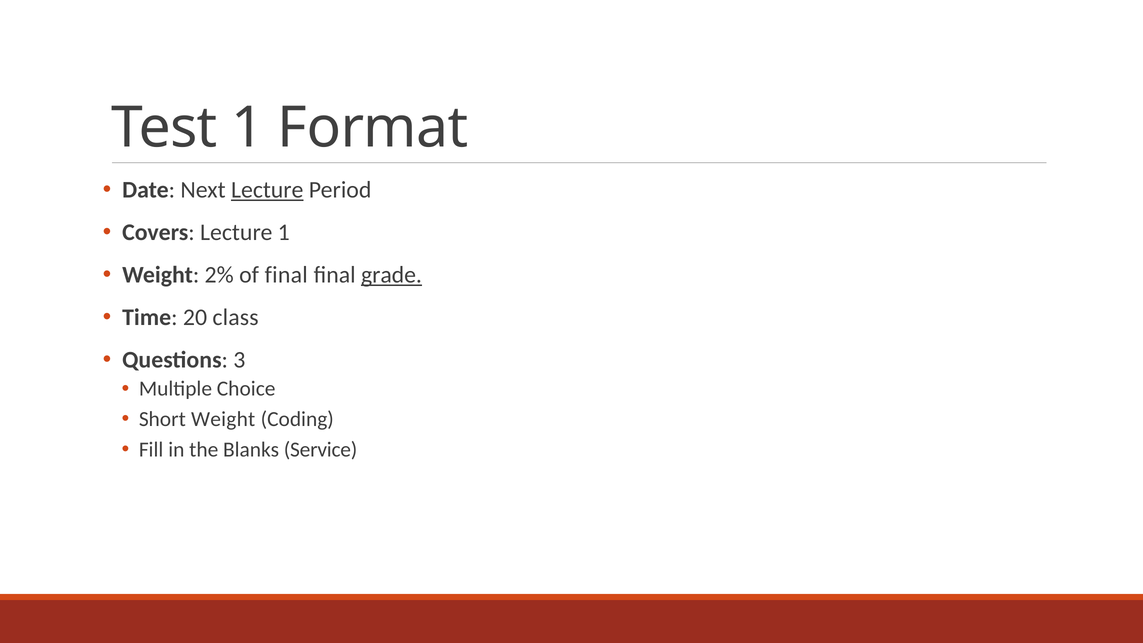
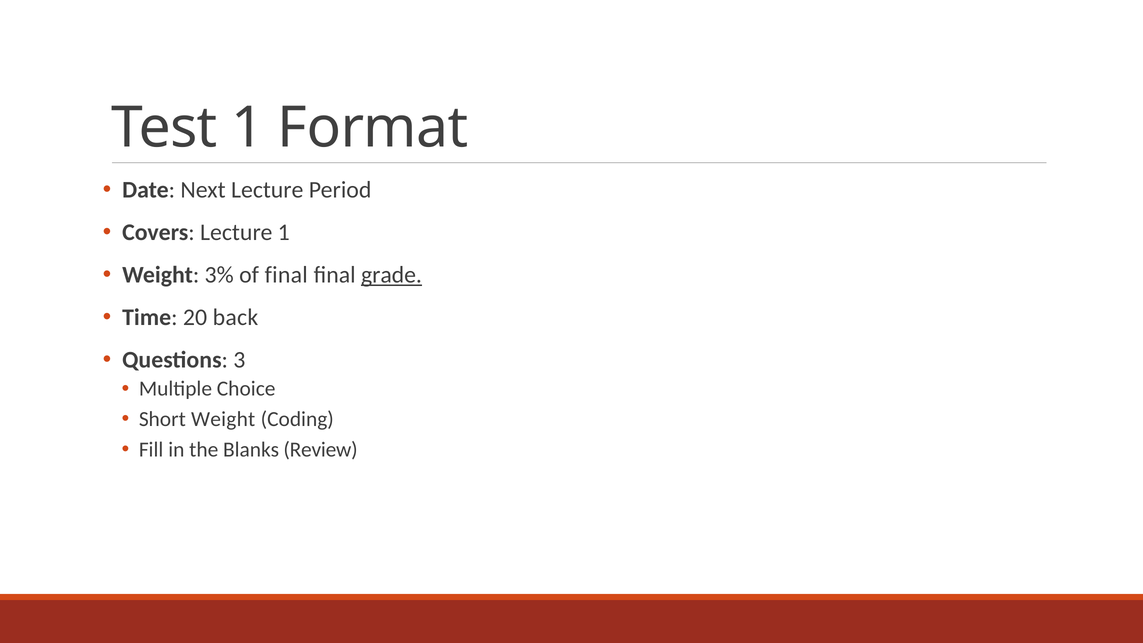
Lecture underline: present -> none (267, 190)
2%: 2% -> 3% (219, 275)
class: class -> back (235, 317)
Service: Service -> Review (321, 449)
